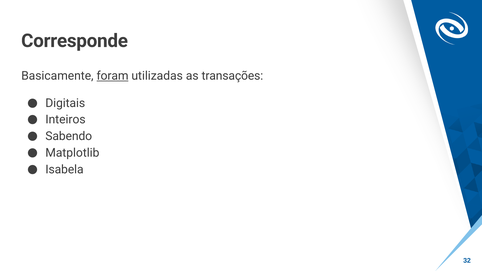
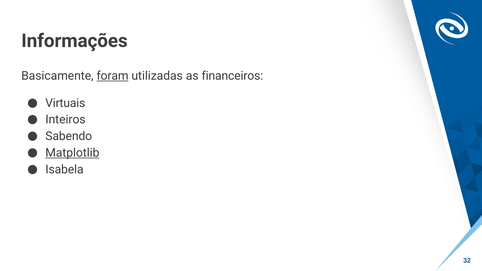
Corresponde: Corresponde -> Informações (74, 41)
transações: transações -> financeiros (232, 76)
Digitais: Digitais -> Virtuais (65, 103)
Matplotlib underline: none -> present (72, 153)
